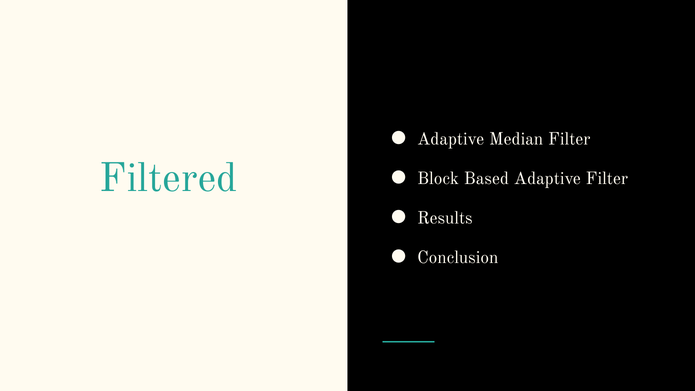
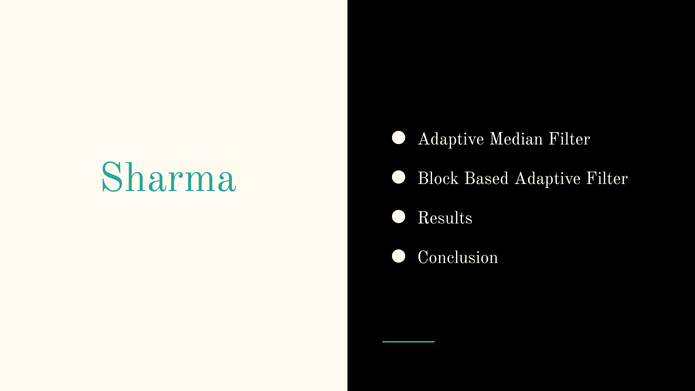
Filtered: Filtered -> Sharma (168, 178)
